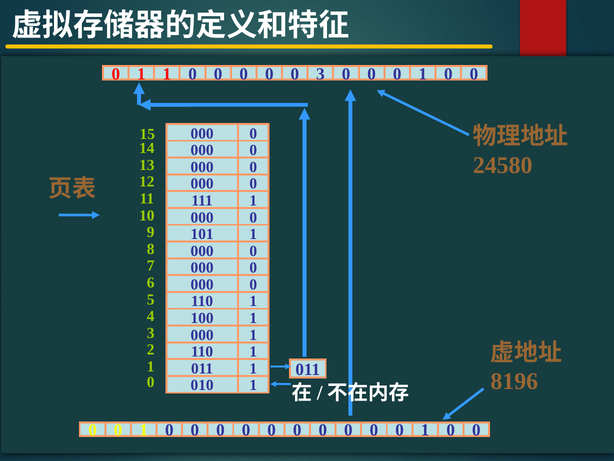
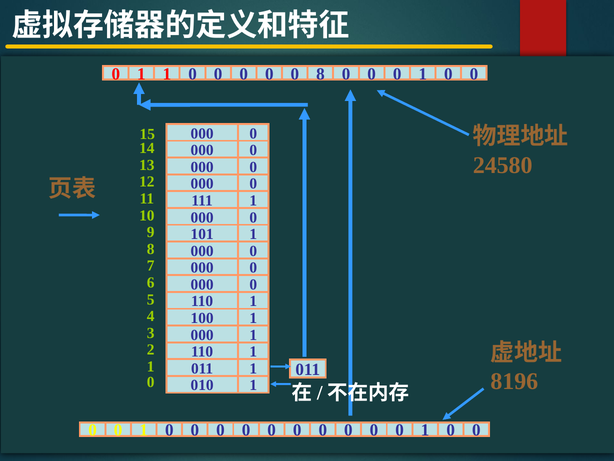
0 3: 3 -> 8 (320, 74)
